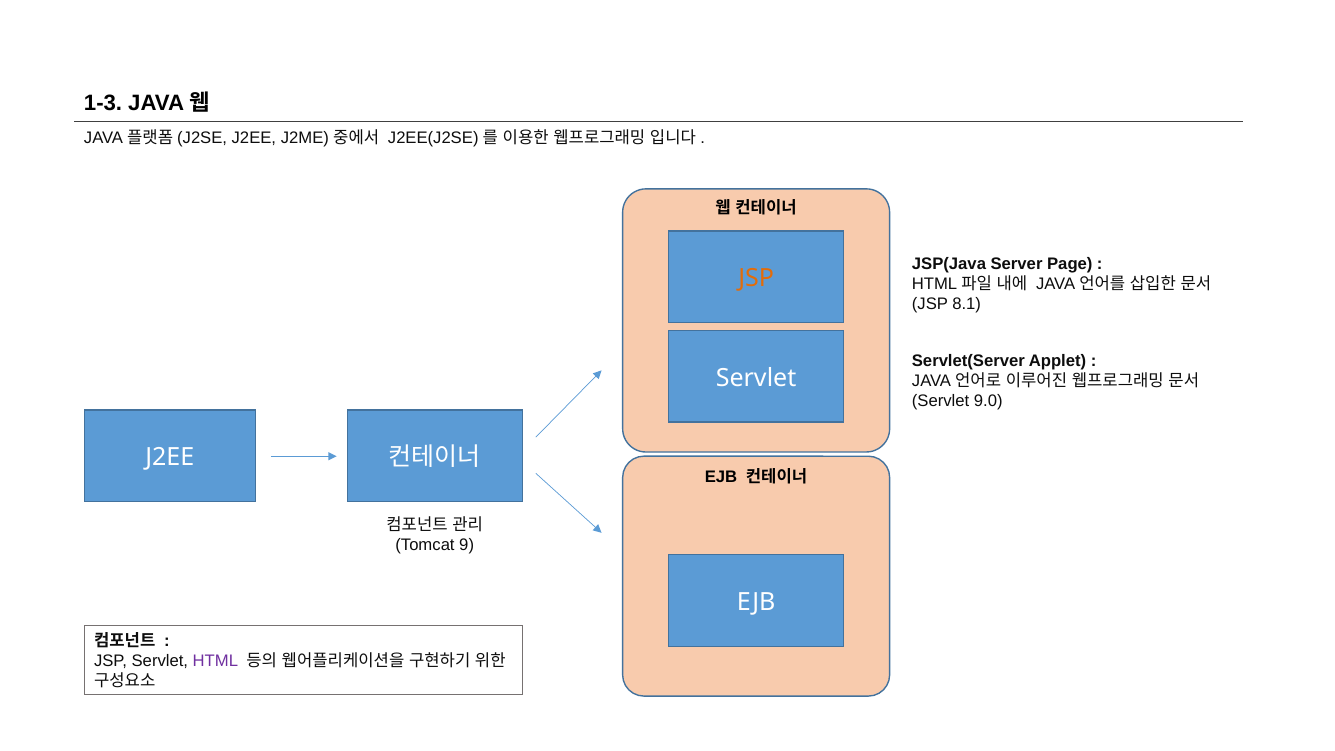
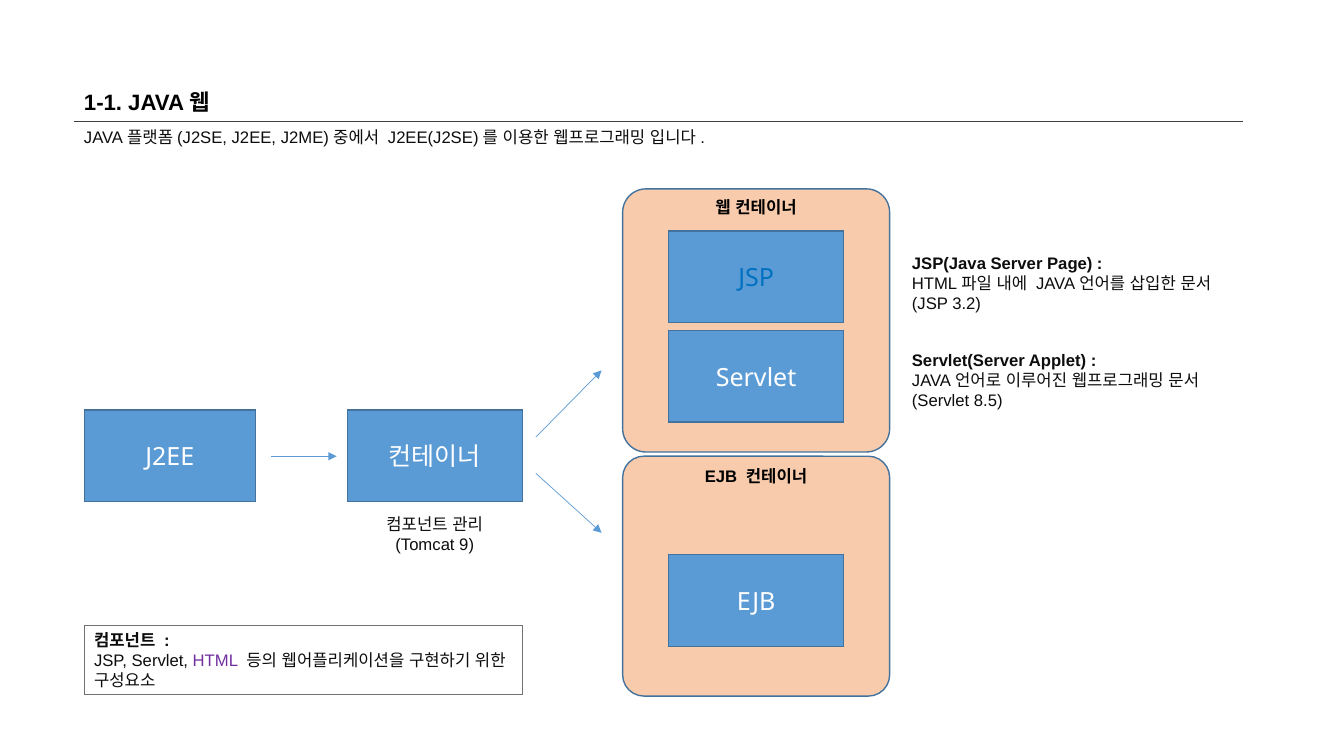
1-3: 1-3 -> 1-1 (103, 103)
JSP colour: orange -> blue (756, 279)
8.1: 8.1 -> 3.2 (967, 304)
9.0: 9.0 -> 8.5 (988, 401)
